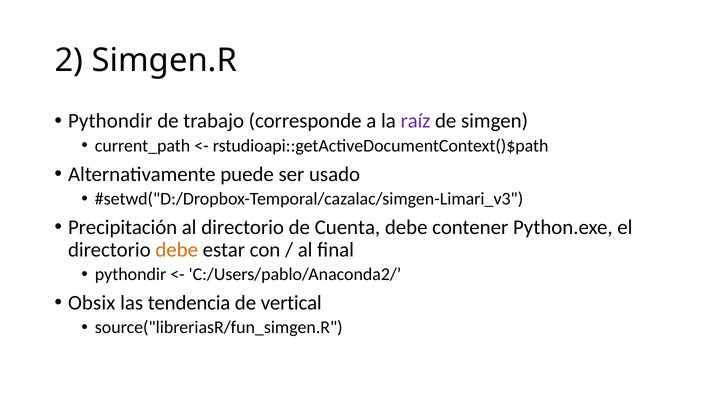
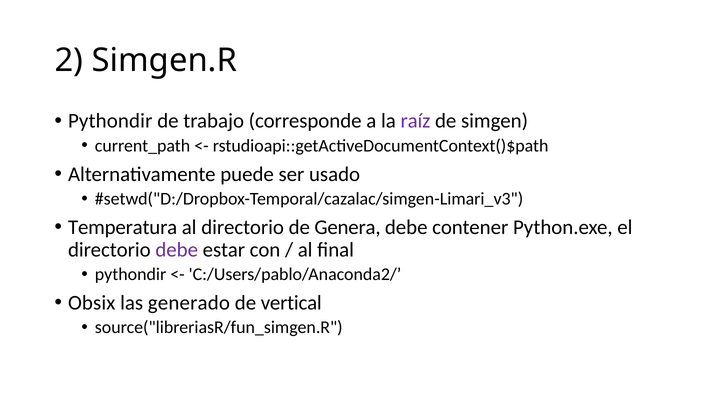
Precipitación: Precipitación -> Temperatura (123, 227)
Cuenta: Cuenta -> Genera (348, 227)
debe colour: orange -> purple (177, 250)
tendencia: tendencia -> generado (189, 303)
